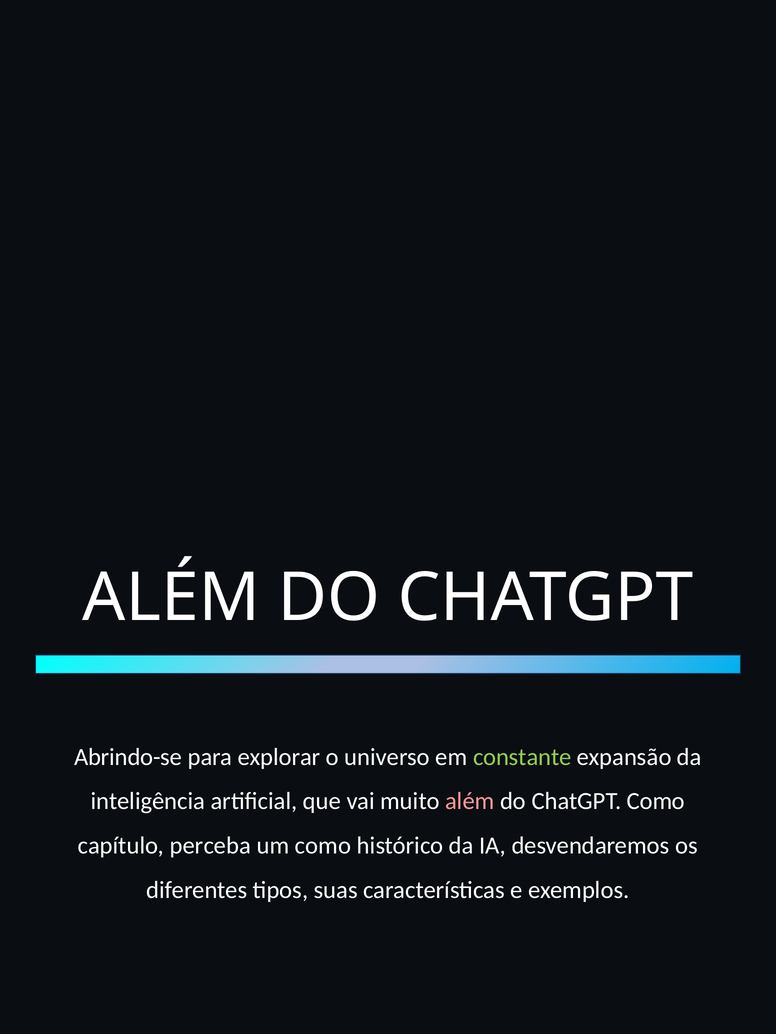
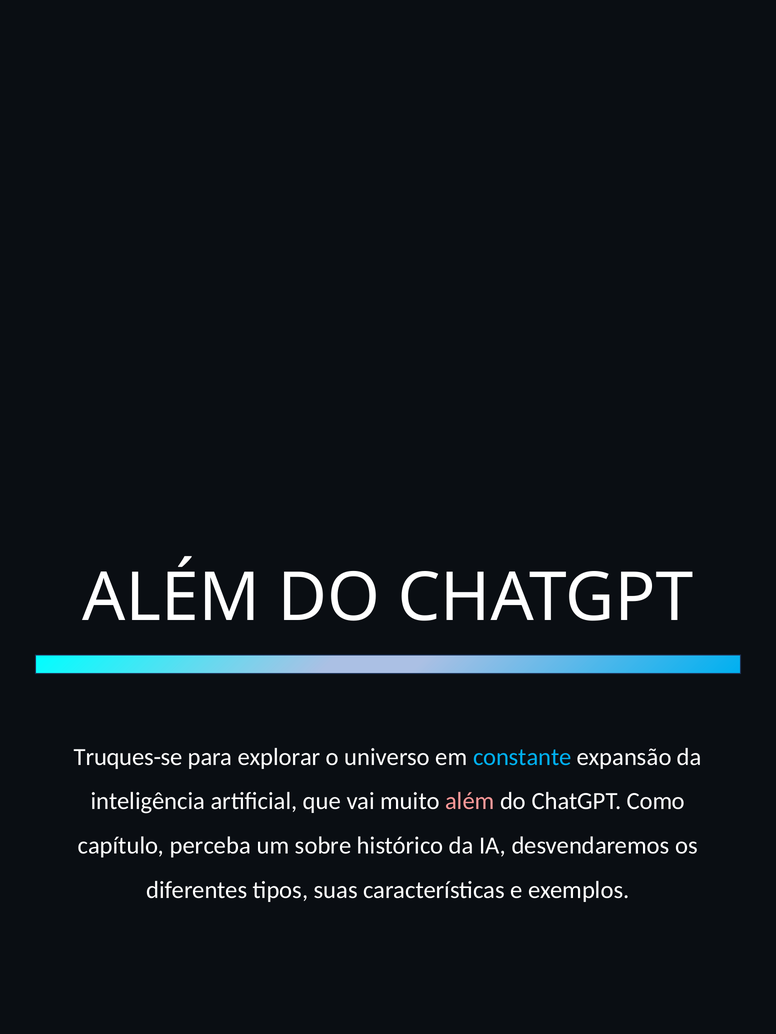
Abrindo-se: Abrindo-se -> Truques-se (128, 757)
constante colour: light green -> light blue (522, 757)
um como: como -> sobre (323, 846)
